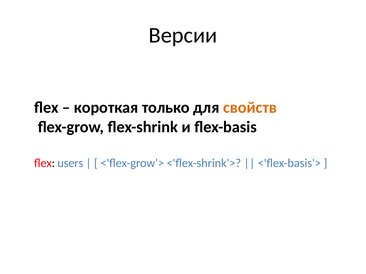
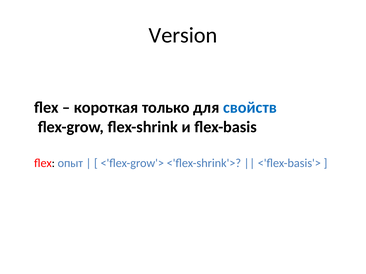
Версии: Версии -> Version (183, 35)
свойств colour: orange -> blue (250, 108)
users: users -> опыт (70, 163)
